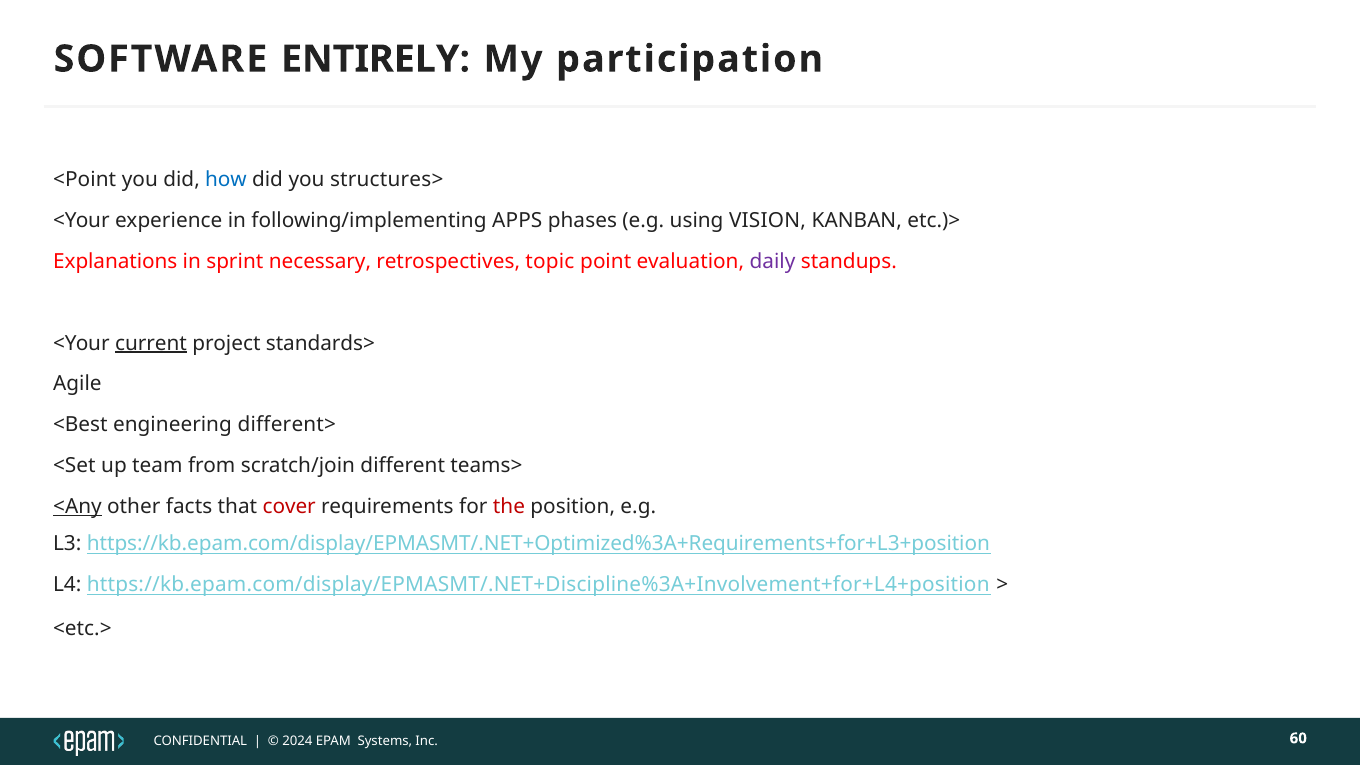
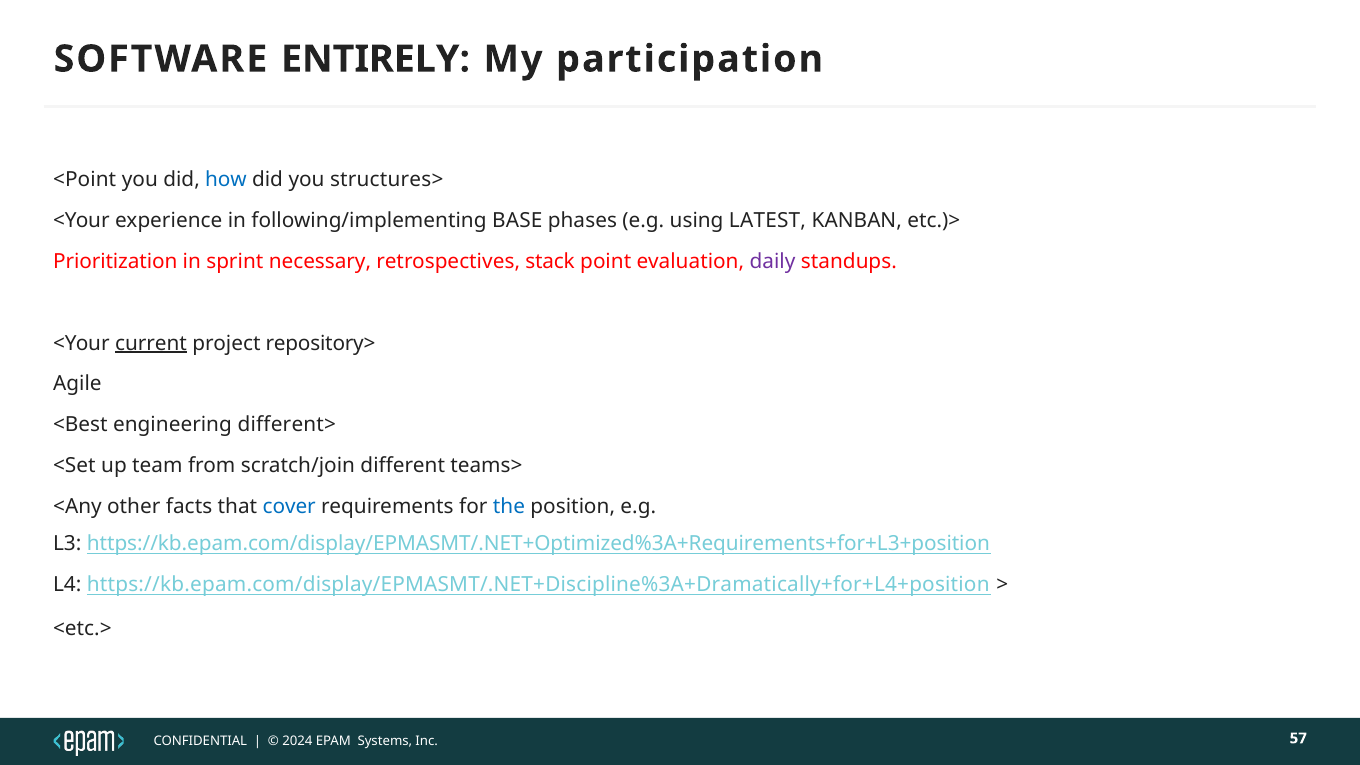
APPS: APPS -> BASE (517, 221)
VISION: VISION -> LATEST (767, 221)
Explanations: Explanations -> Prioritization (115, 261)
topic: topic -> stack (550, 261)
standards>: standards> -> repository> (321, 343)
<Any underline: present -> none (77, 507)
cover colour: red -> blue (289, 507)
the colour: red -> blue (509, 507)
https://kb.epam.com/display/EPMASMT/.NET+Discipline%3A+Involvement+for+L4+position: https://kb.epam.com/display/EPMASMT/.NET+Discipline%3A+Involvement+for+L4+position -> https://kb.epam.com/display/EPMASMT/.NET+Discipline%3A+Dramatically+for+L4+position (538, 585)
60: 60 -> 57 (1298, 738)
